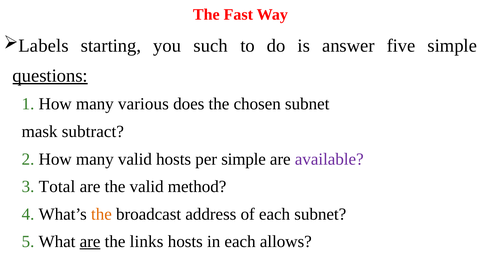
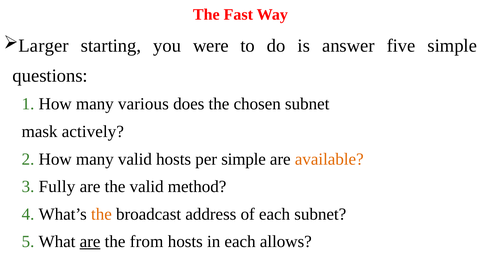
Labels: Labels -> Larger (44, 46)
such: such -> were (211, 46)
questions underline: present -> none (50, 76)
subtract: subtract -> actively (93, 132)
available colour: purple -> orange (329, 159)
Total: Total -> Fully (57, 187)
links: links -> from (147, 242)
